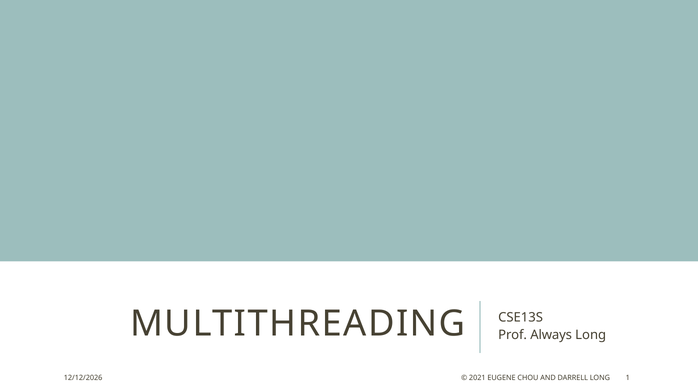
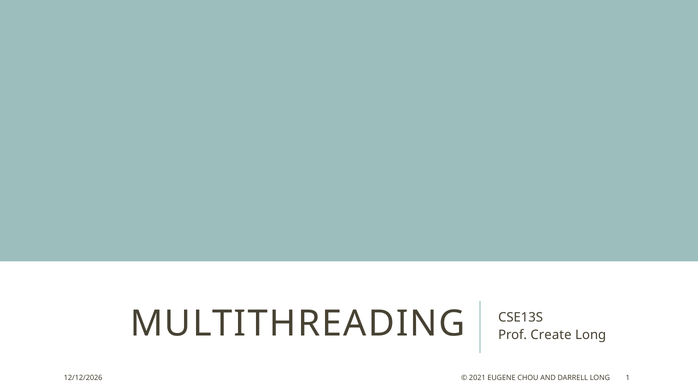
Always: Always -> Create (551, 335)
